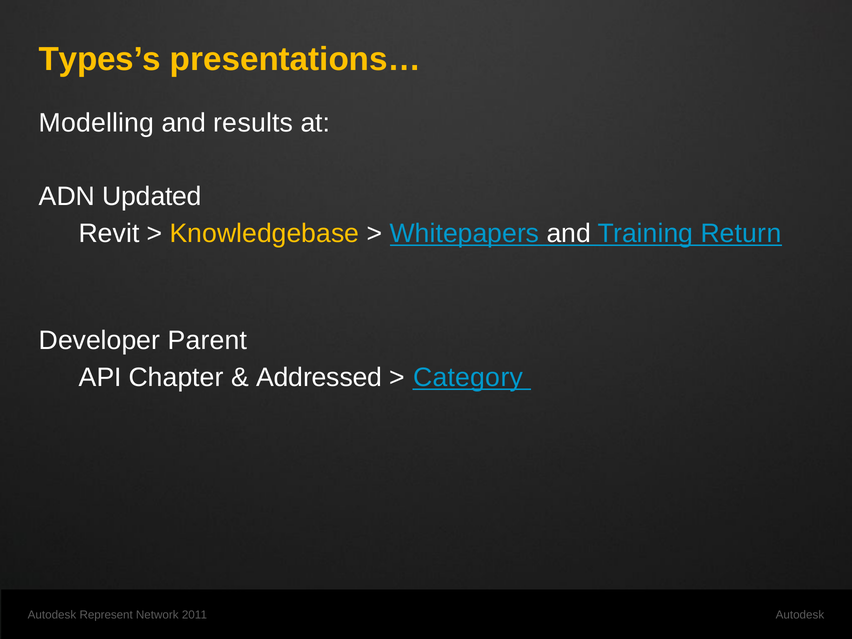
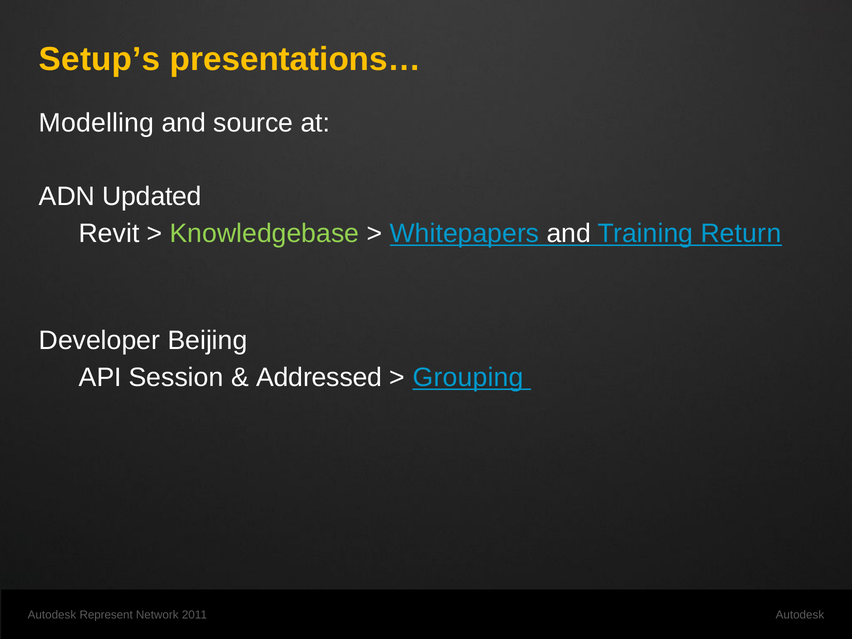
Types’s: Types’s -> Setup’s (100, 59)
results: results -> source (253, 123)
Knowledgebase colour: yellow -> light green (264, 234)
Parent: Parent -> Beijing (208, 340)
Chapter: Chapter -> Session (176, 377)
Category: Category -> Grouping (468, 377)
